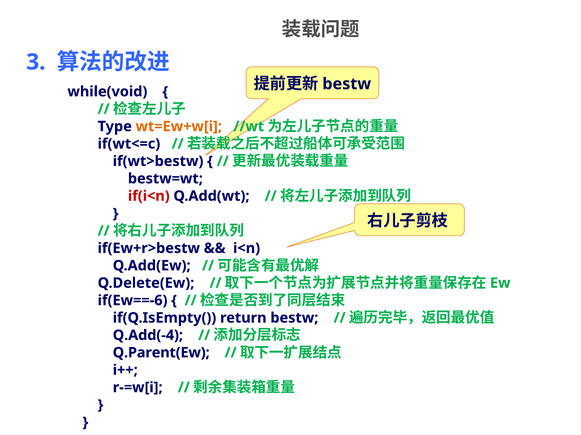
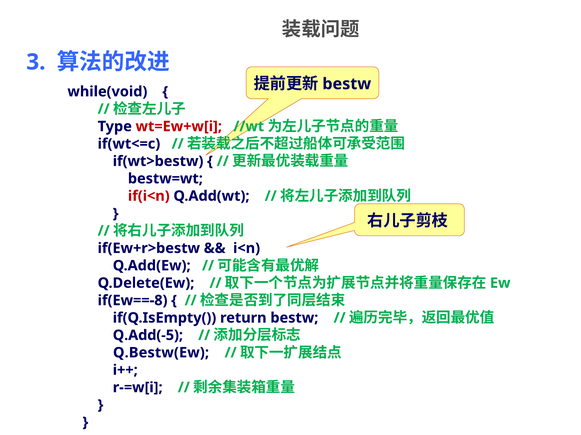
wt=Ew+w[i colour: orange -> red (179, 127)
if(Ew==-6: if(Ew==-6 -> if(Ew==-8 (133, 301)
Q.Add(-4: Q.Add(-4 -> Q.Add(-5 (148, 336)
Q.Parent(Ew: Q.Parent(Ew -> Q.Bestw(Ew (161, 353)
